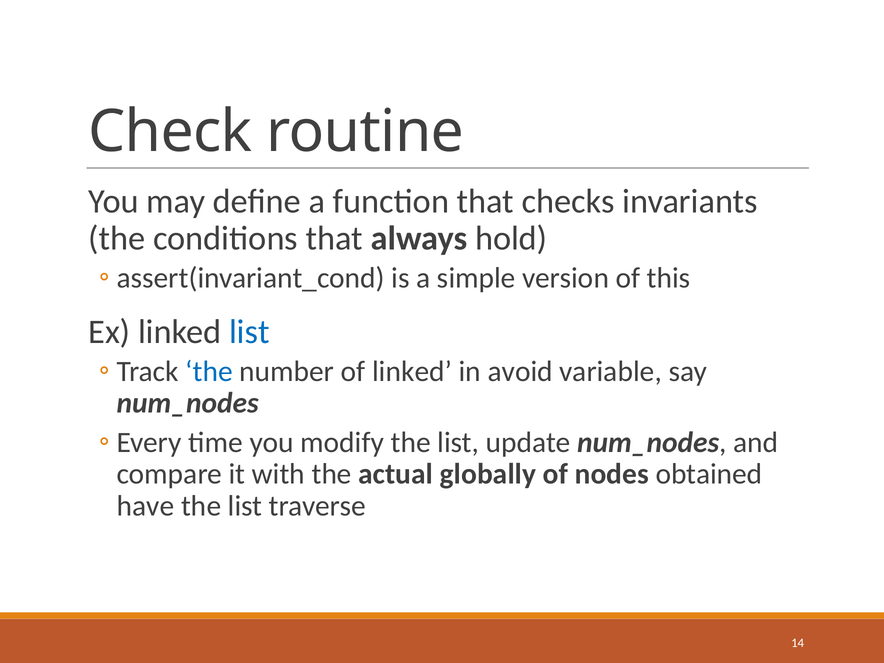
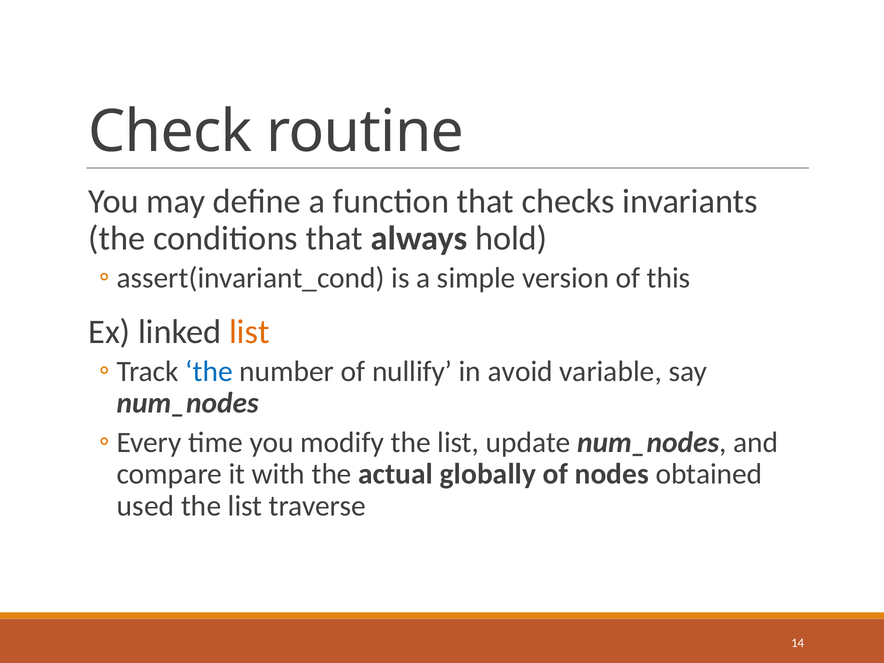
list colour: blue -> orange (249, 332)
of linked: linked -> nullify (412, 371)
have: have -> used (146, 506)
